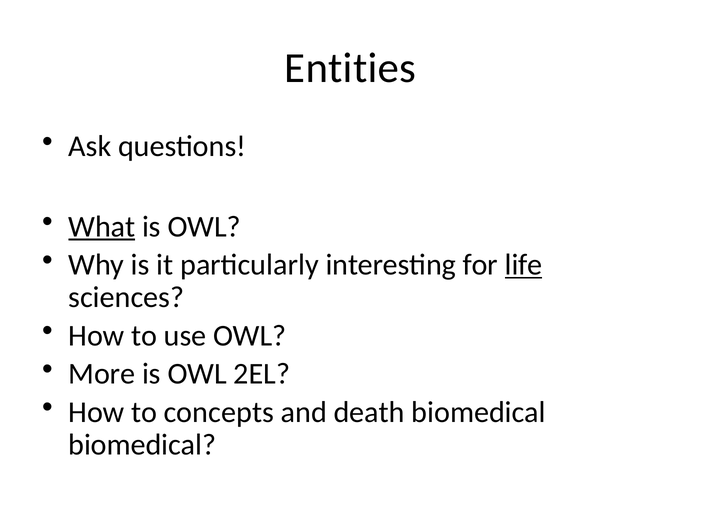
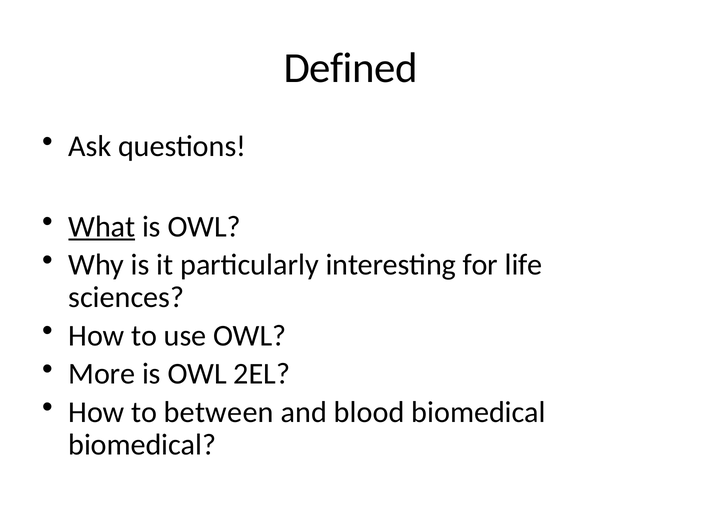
Entities: Entities -> Defined (351, 68)
life underline: present -> none (524, 265)
concepts: concepts -> between (219, 412)
death: death -> blood (369, 412)
